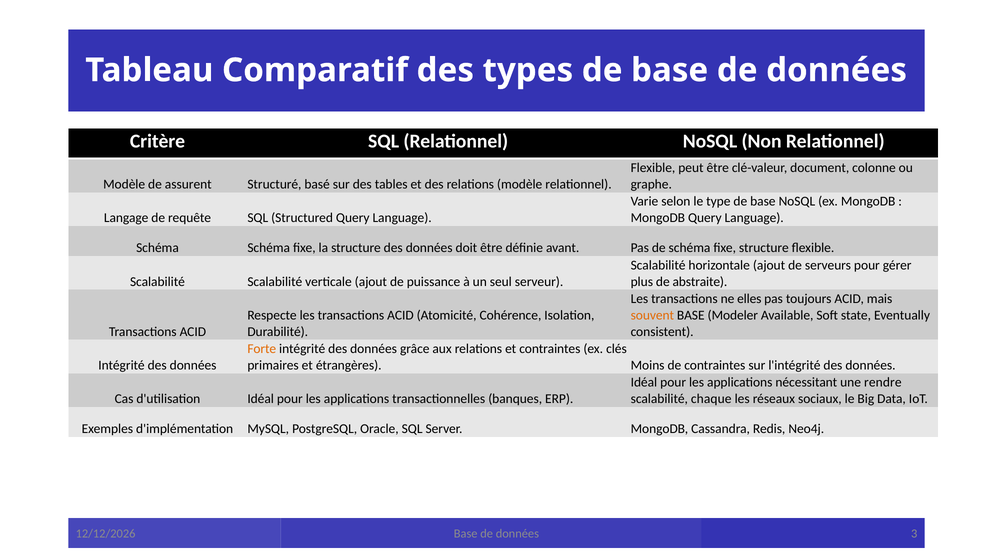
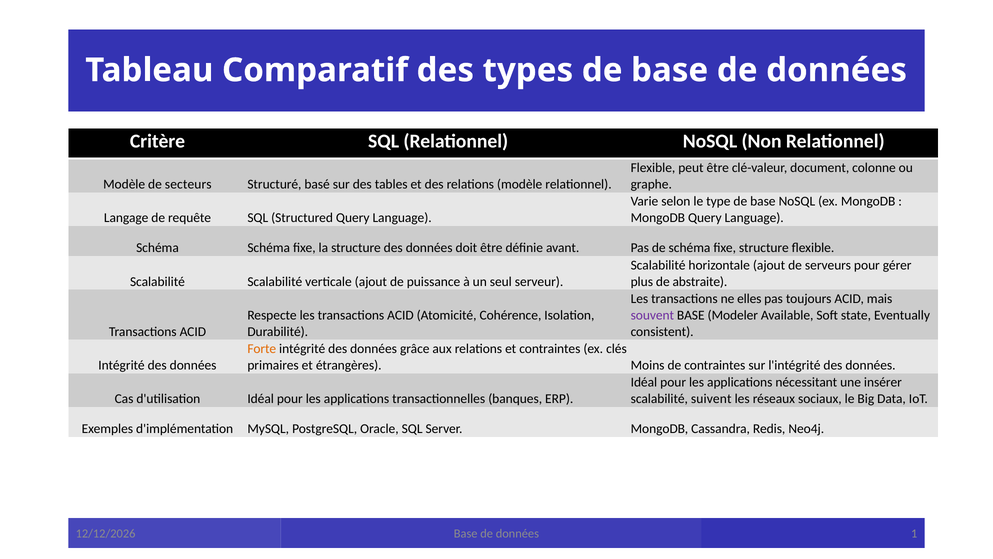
assurent: assurent -> secteurs (188, 184)
souvent colour: orange -> purple (652, 315)
rendre: rendre -> insérer (883, 382)
chaque: chaque -> suivent (711, 399)
3: 3 -> 1 (914, 533)
